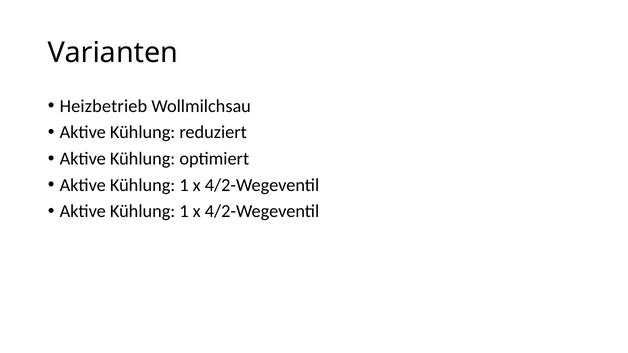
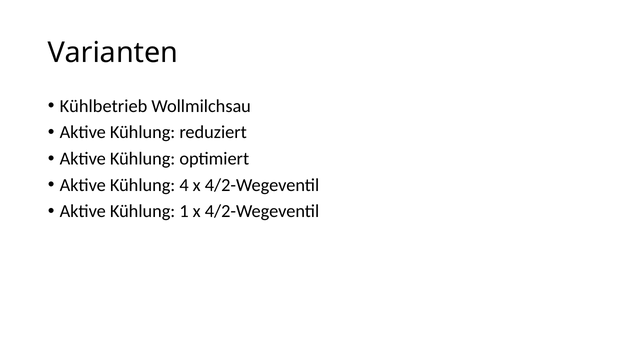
Heizbetrieb: Heizbetrieb -> Kühlbetrieb (103, 106)
1: 1 -> 4 (184, 185)
